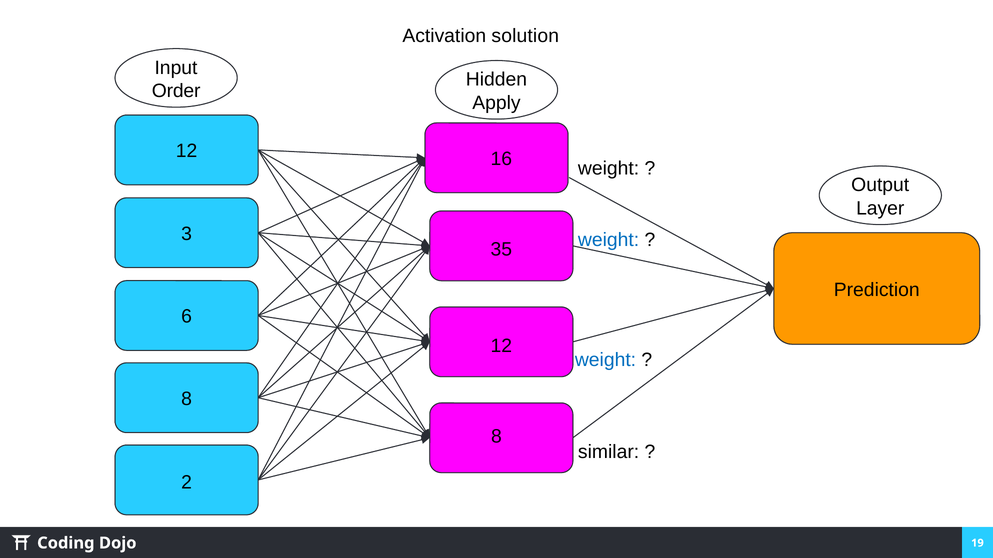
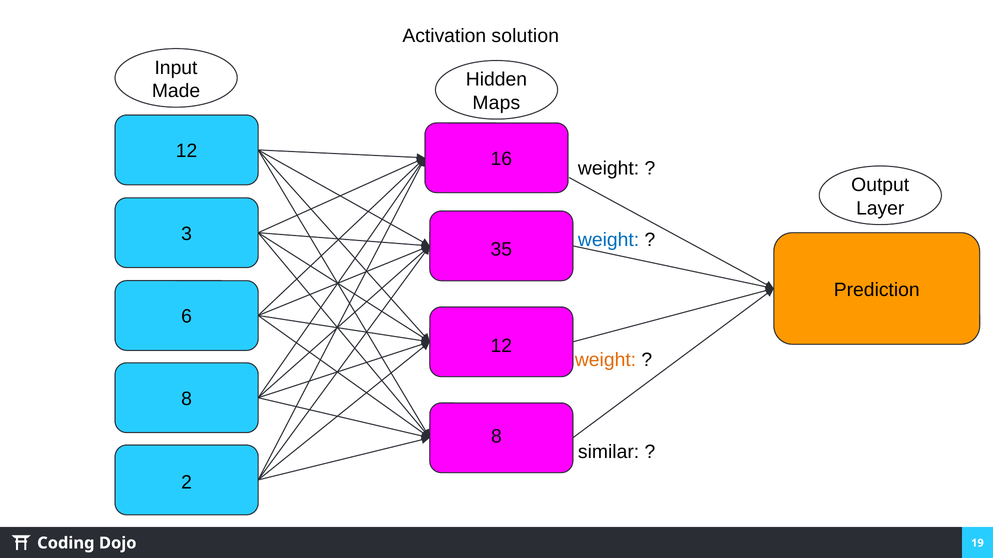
Order: Order -> Made (176, 91)
Apply: Apply -> Maps (496, 103)
weight colour: blue -> orange (605, 360)
